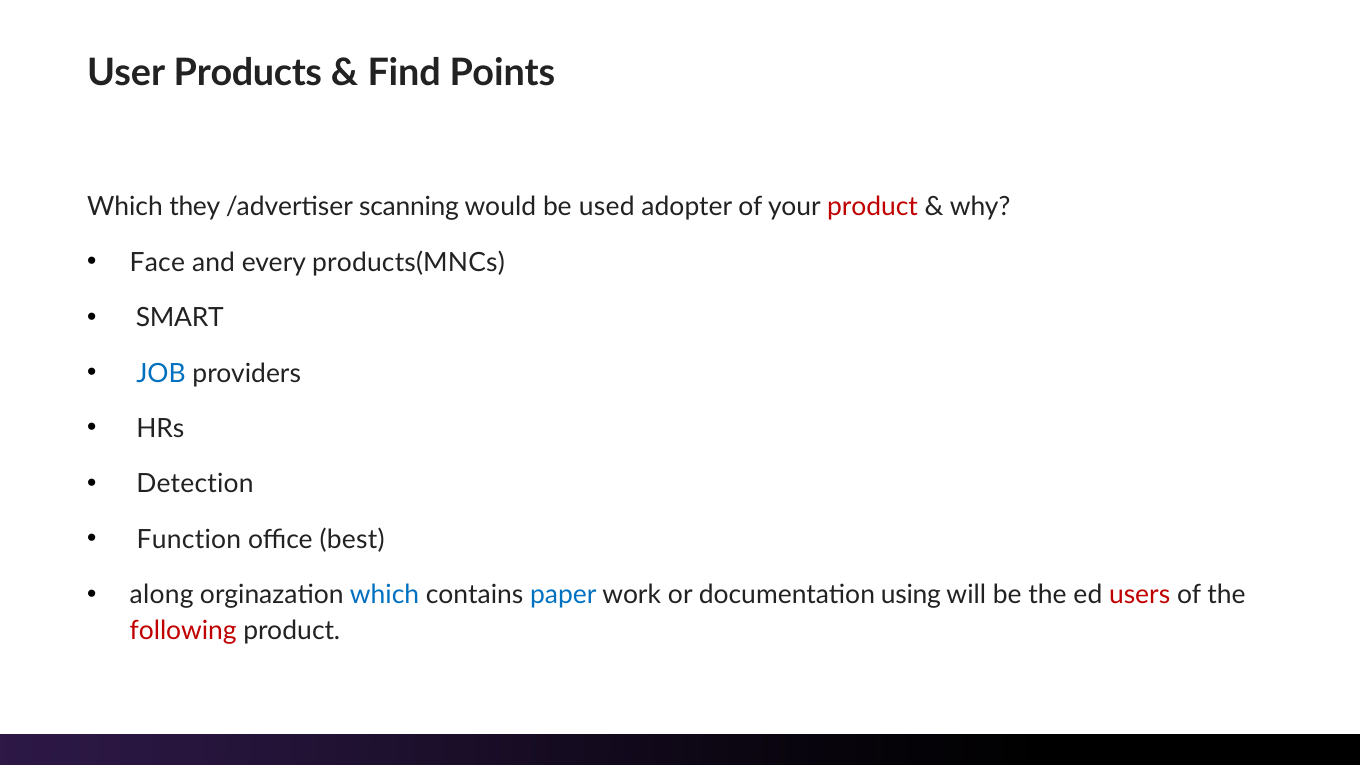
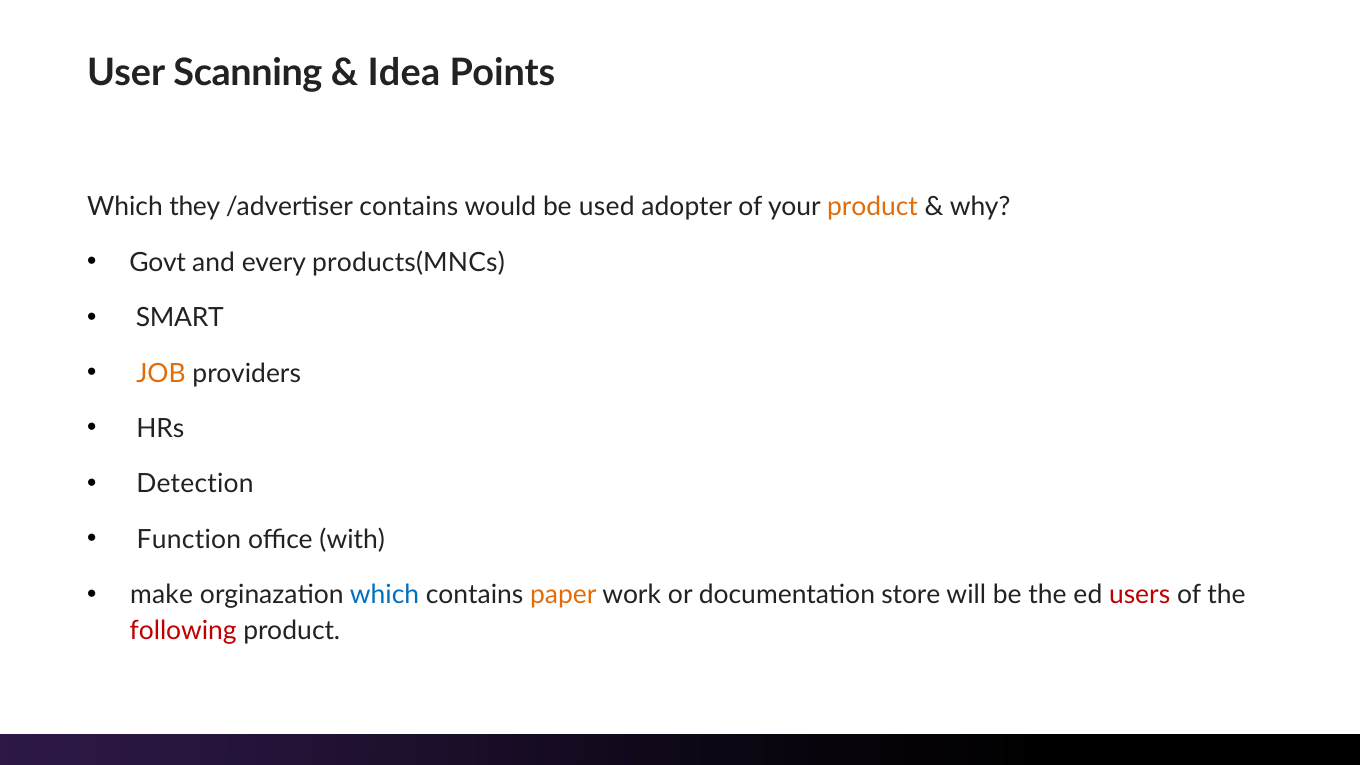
Products: Products -> Scanning (248, 73)
Find: Find -> Idea (404, 73)
/advertiser scanning: scanning -> contains (409, 207)
product colour: red -> orange (872, 207)
Face: Face -> Govt (158, 263)
JOB colour: blue -> orange (161, 373)
best: best -> with (352, 539)
along: along -> make (162, 595)
paper colour: blue -> orange (563, 595)
using: using -> store (911, 595)
